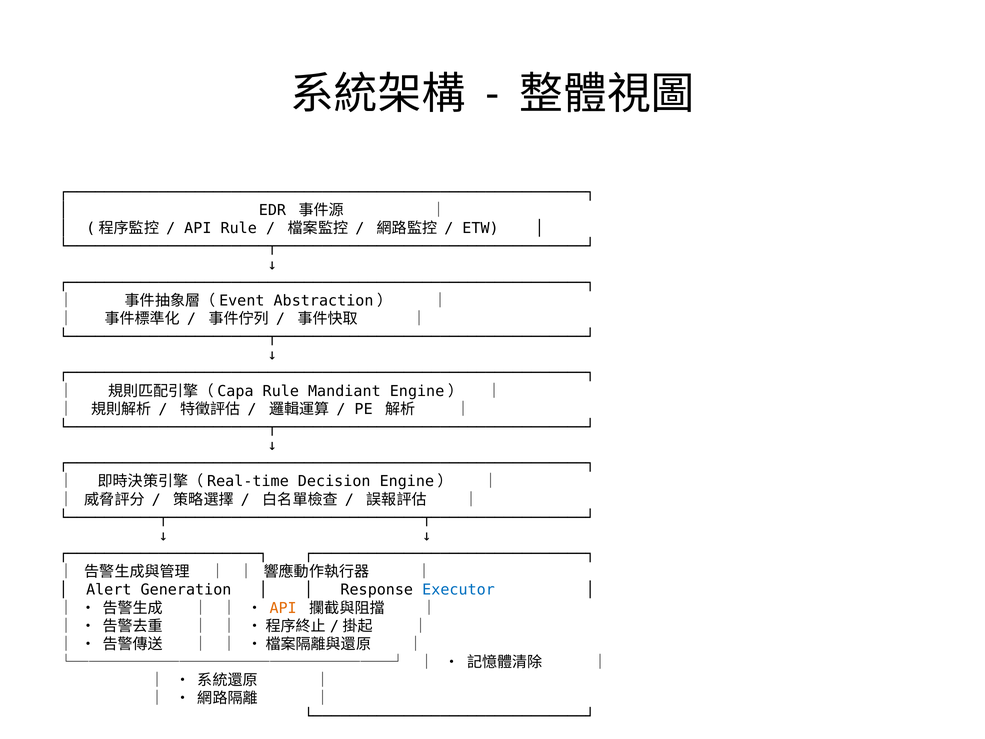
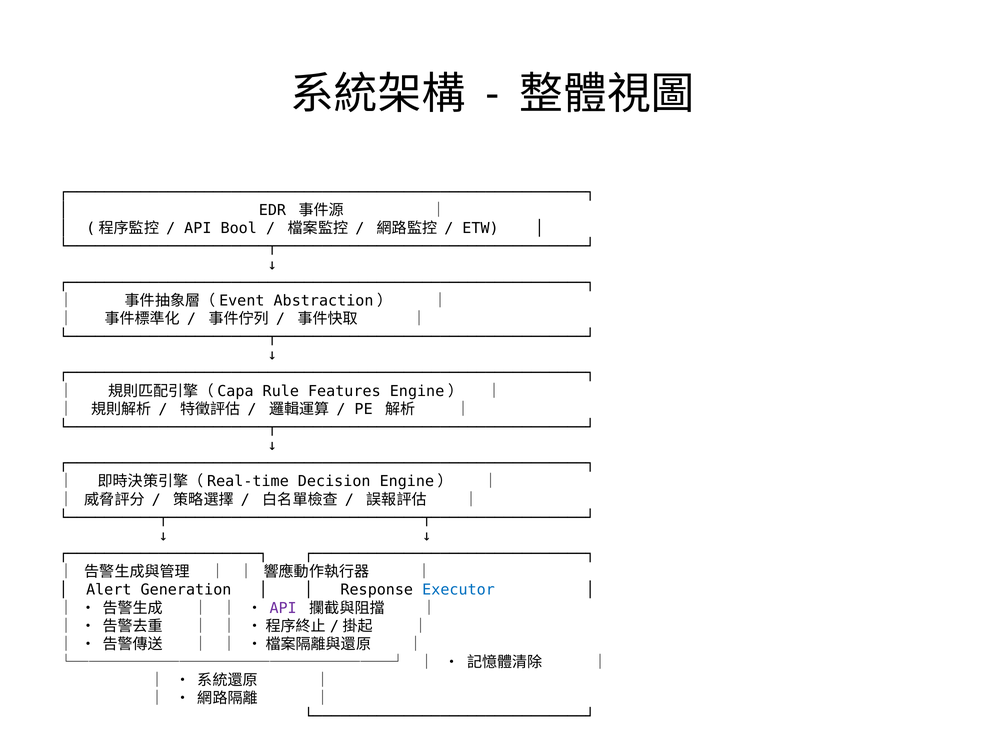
API Rule: Rule -> Bool (239, 228)
Mandiant: Mandiant -> Features (344, 391)
API colour: orange -> purple (283, 608)
